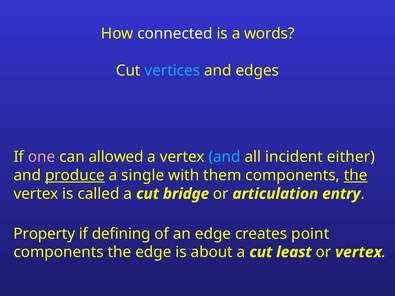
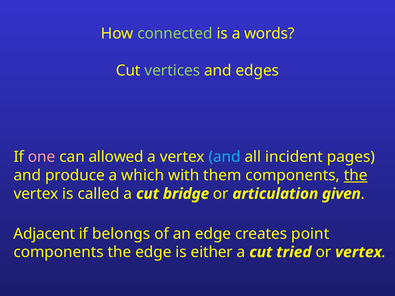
connected colour: white -> light green (175, 34)
vertices colour: light blue -> light green (172, 71)
either: either -> pages (351, 157)
produce underline: present -> none (75, 175)
single: single -> which (143, 175)
entry: entry -> given (341, 194)
Property: Property -> Adjacent (44, 234)
defining: defining -> belongs (121, 234)
about: about -> either (212, 252)
least: least -> tried (294, 252)
